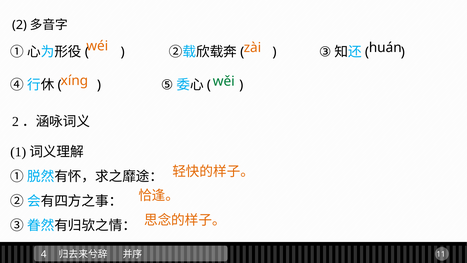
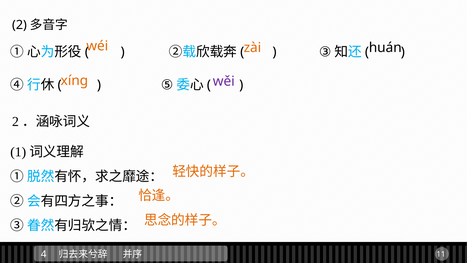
wěi colour: green -> purple (224, 81)
